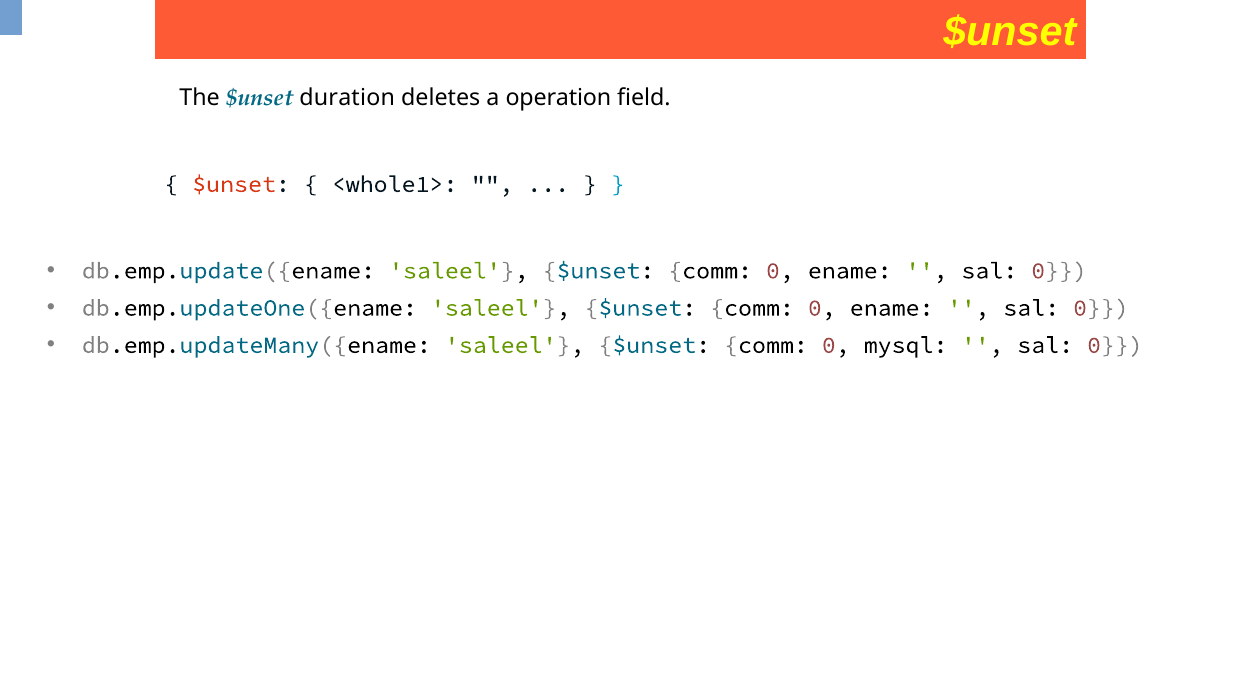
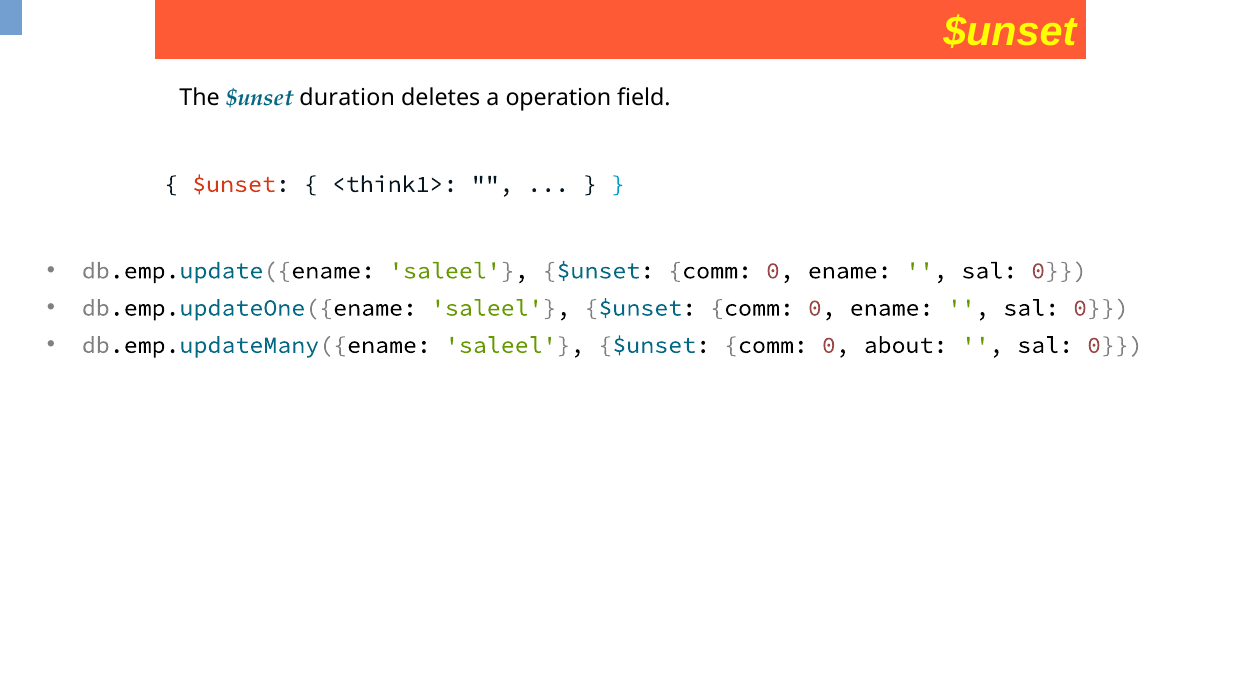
<whole1>: <whole1> -> <think1> (395, 184)
mysql: mysql -> about (906, 345)
